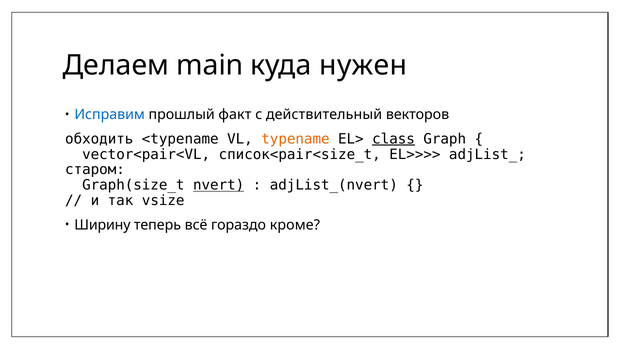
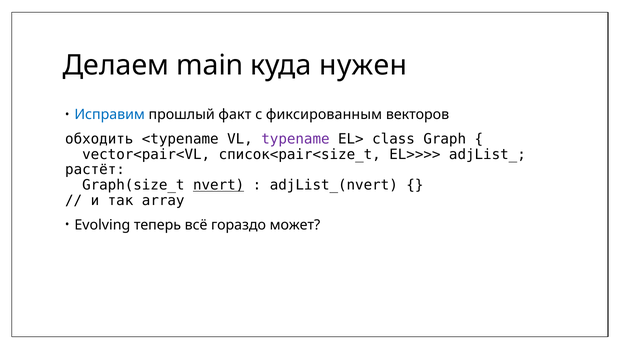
действительный: действительный -> фиксированным (324, 115)
typename colour: orange -> purple (295, 139)
class underline: present -> none (394, 139)
старом: старом -> растёт (95, 170)
vsize: vsize -> array (163, 200)
Ширину: Ширину -> Evolving (102, 225)
кроме: кроме -> может (295, 225)
